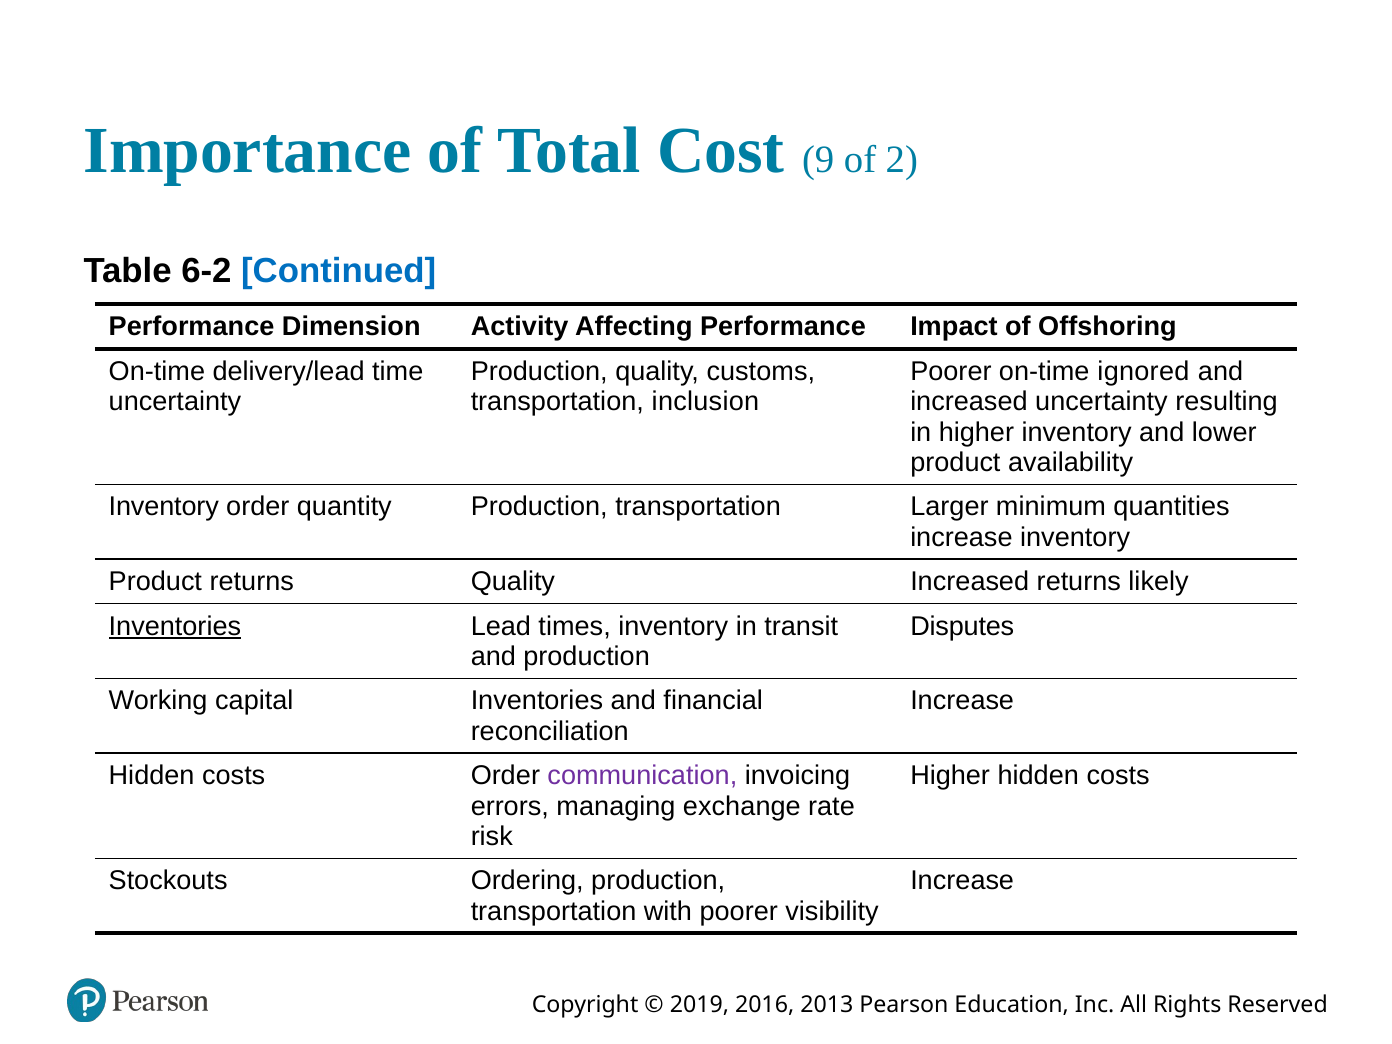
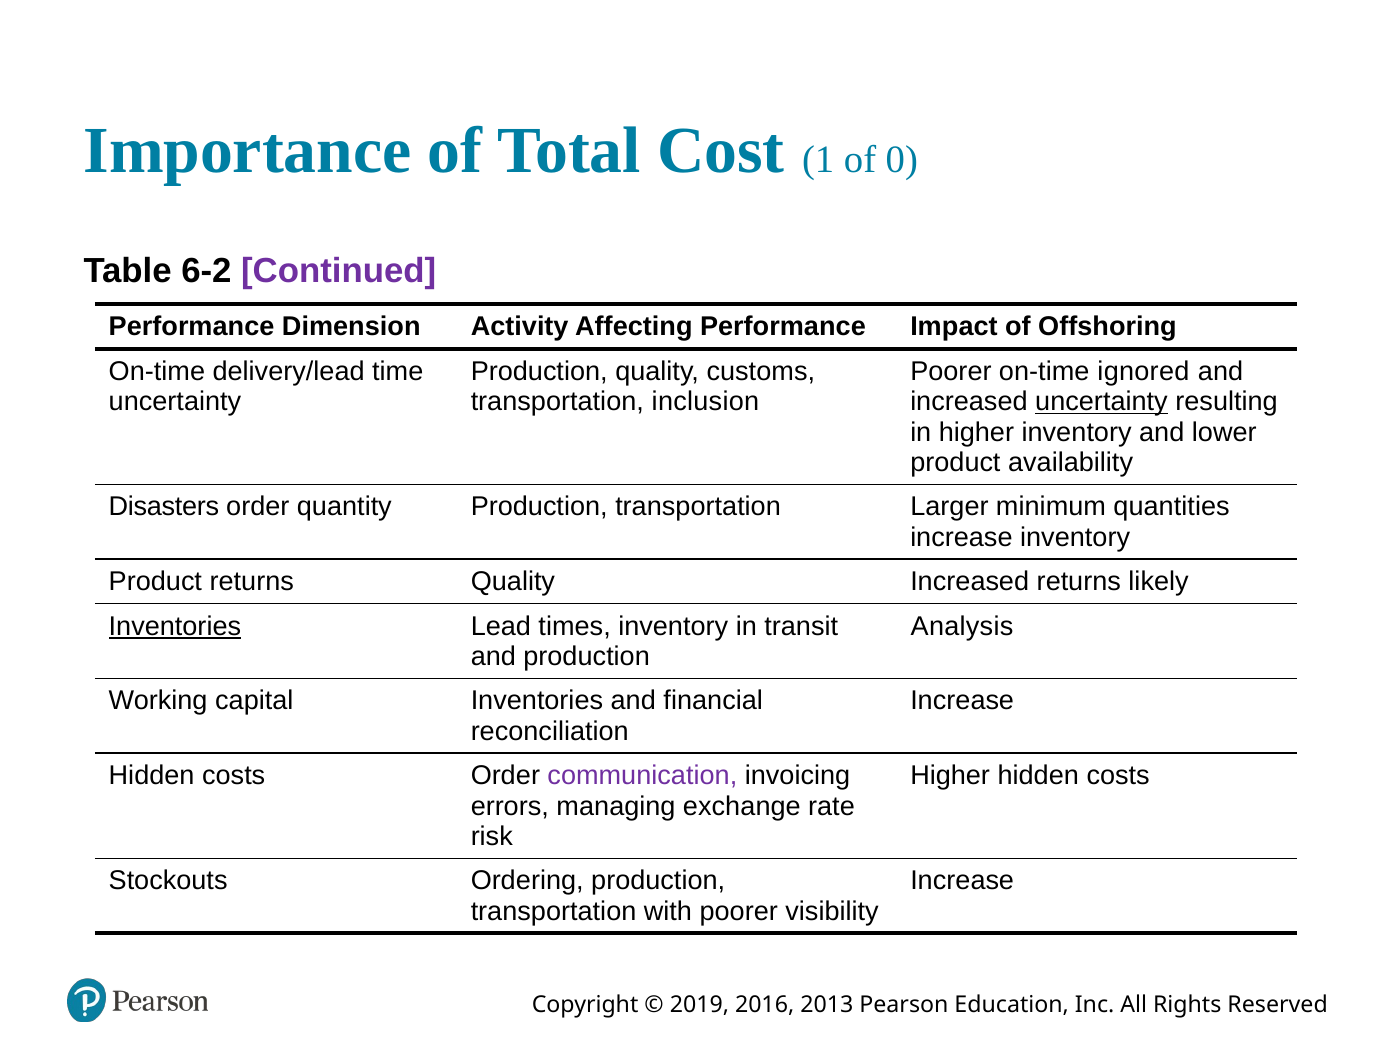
9: 9 -> 1 (818, 160)
2: 2 -> 0 (902, 160)
Continued colour: blue -> purple (339, 271)
uncertainty underline: none -> present (1101, 402)
Inventory: Inventory -> Disasters (164, 507)
Disputes: Disputes -> Analysis (962, 626)
